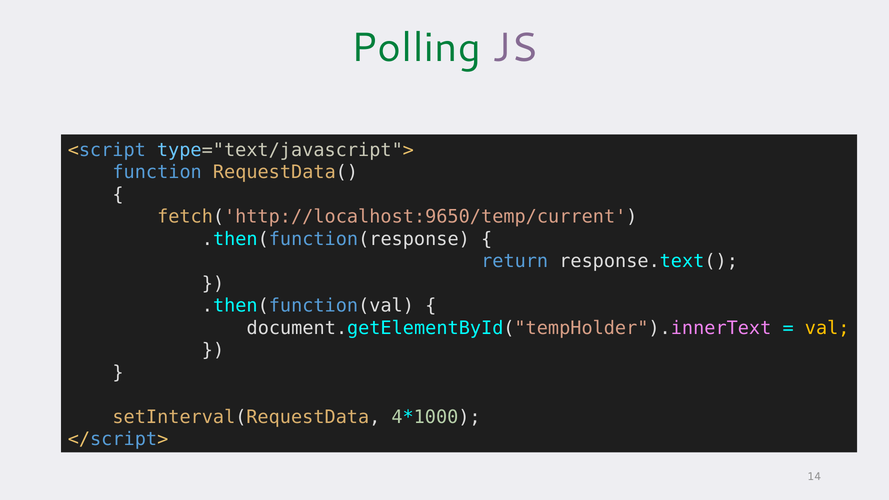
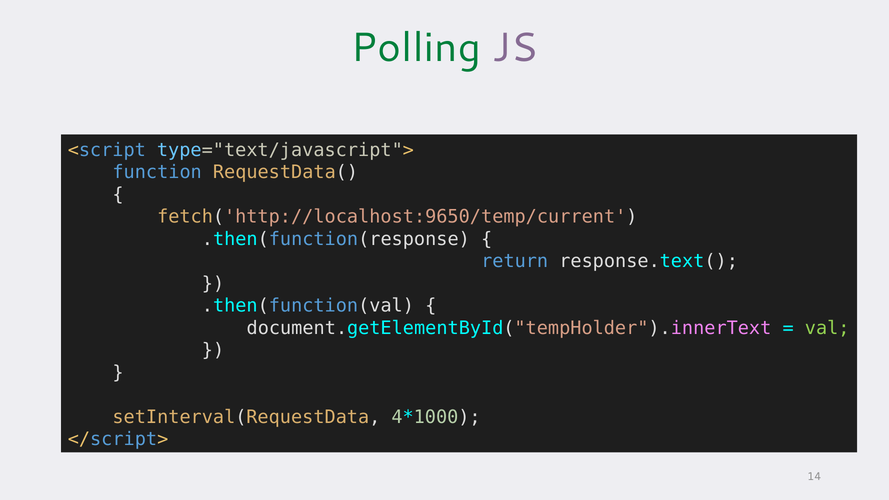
val colour: yellow -> light green (827, 328)
